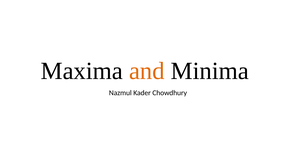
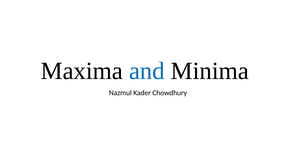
and colour: orange -> blue (147, 71)
